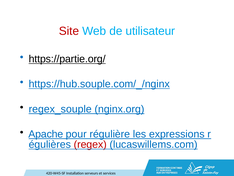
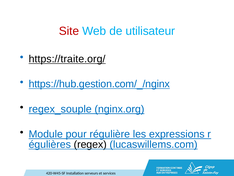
https://partie.org/: https://partie.org/ -> https://traite.org/ (67, 59)
https://hub.souple.com/_/nginx: https://hub.souple.com/_/nginx -> https://hub.gestion.com/_/nginx (99, 84)
Apache: Apache -> Module (46, 134)
regex colour: red -> black (90, 144)
